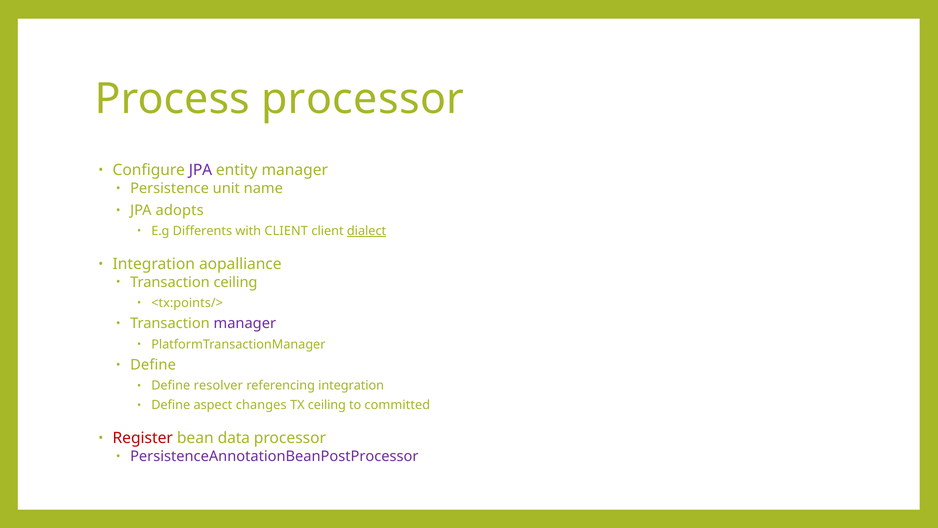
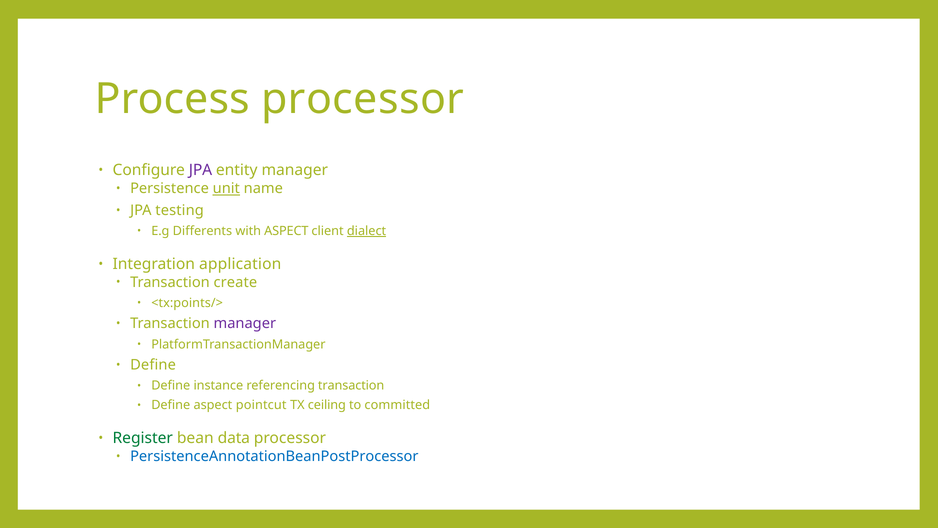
unit underline: none -> present (226, 188)
adopts: adopts -> testing (180, 210)
with CLIENT: CLIENT -> ASPECT (286, 231)
aopalliance: aopalliance -> application (240, 264)
Transaction ceiling: ceiling -> create (235, 282)
resolver: resolver -> instance (218, 385)
referencing integration: integration -> transaction (351, 385)
changes: changes -> pointcut (261, 405)
Register colour: red -> green (143, 438)
PersistenceAnnotationBeanPostProcessor colour: purple -> blue (274, 456)
